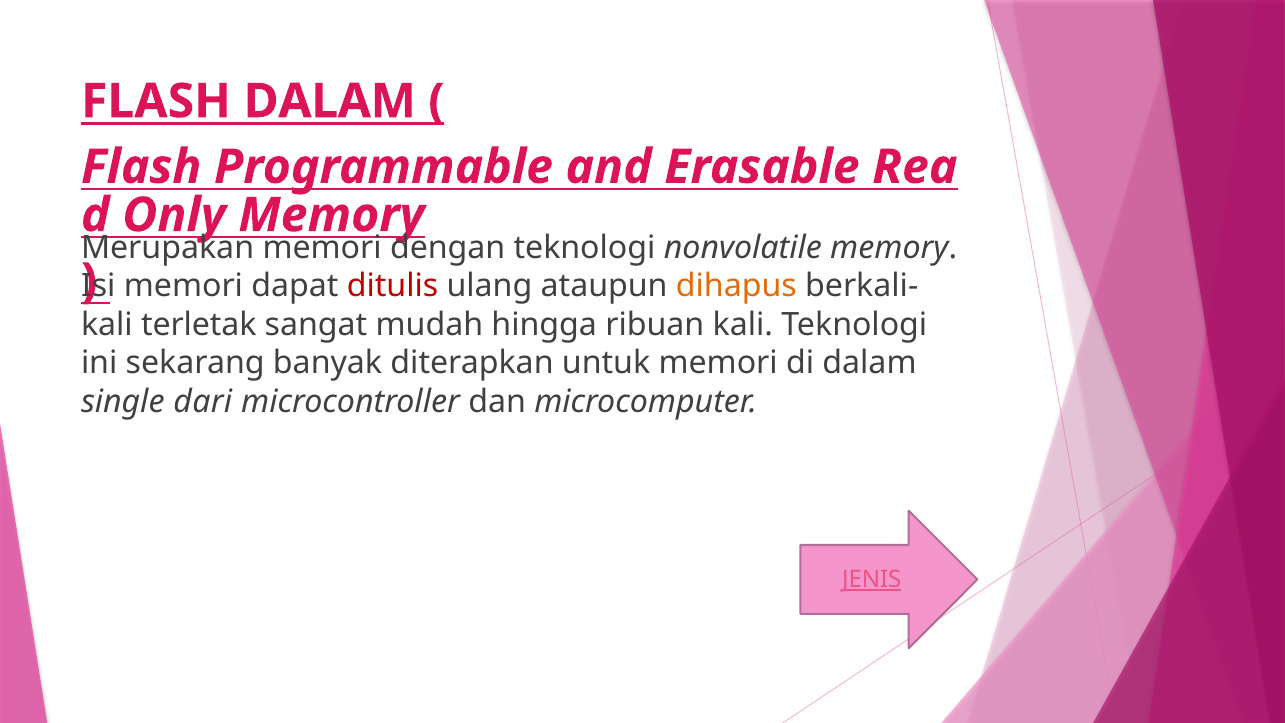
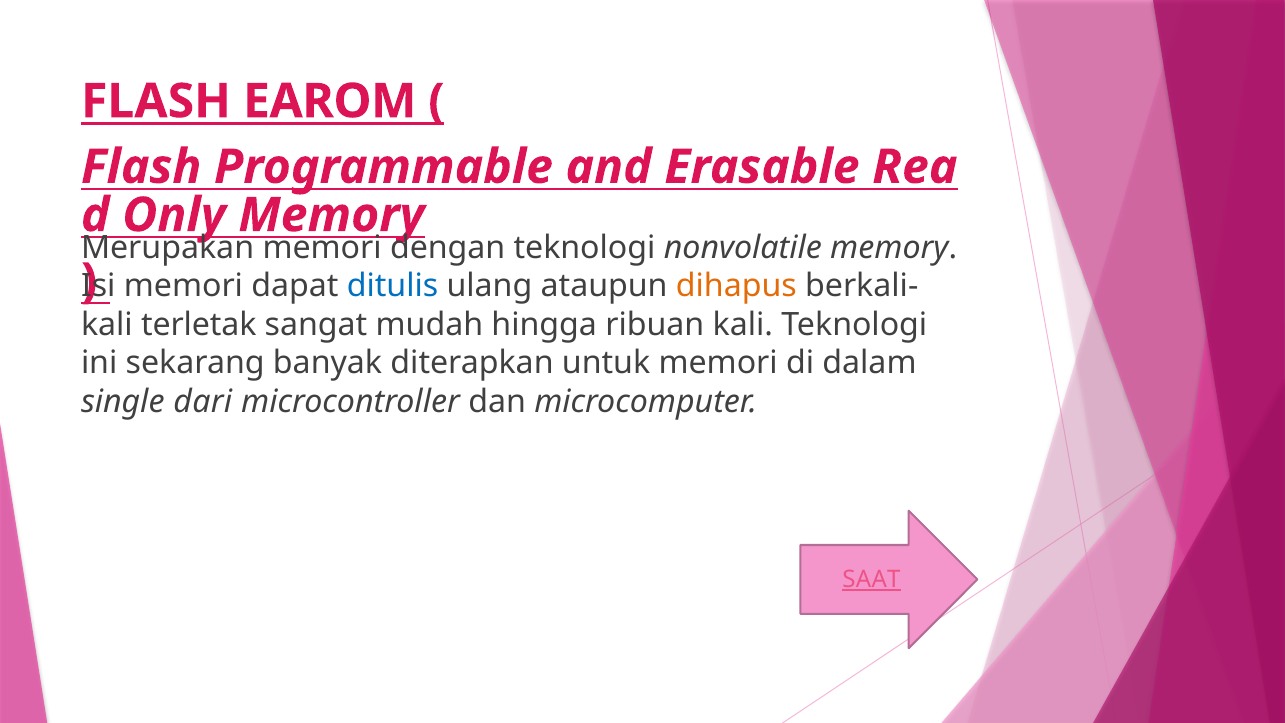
FLASH DALAM: DALAM -> EAROM (330, 101)
ditulis colour: red -> blue (393, 286)
JENIS: JENIS -> SAAT (872, 579)
